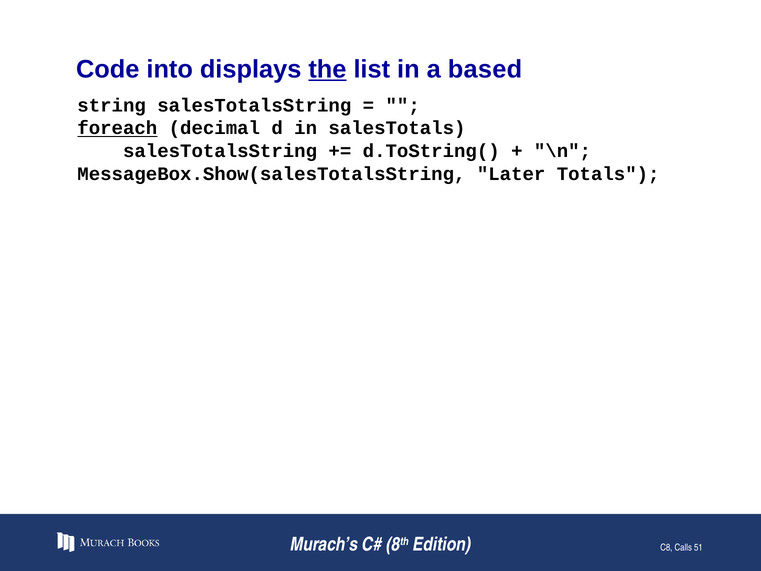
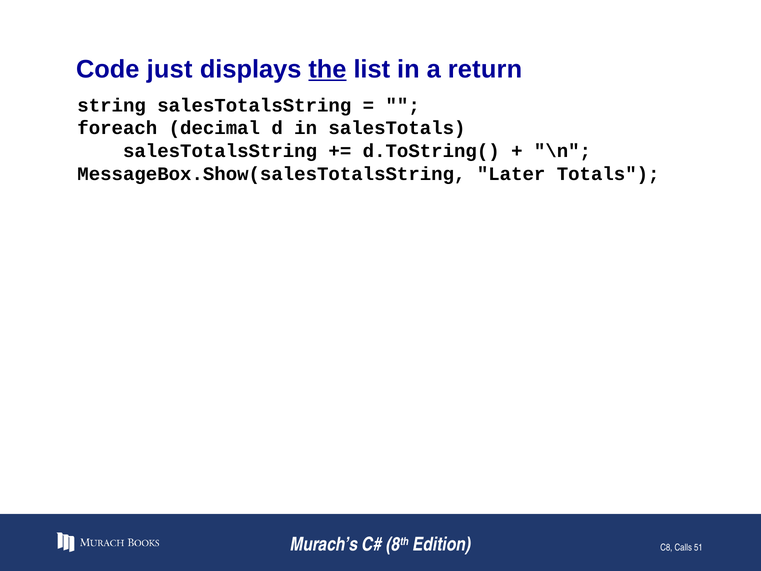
into: into -> just (170, 69)
based: based -> return (485, 69)
foreach underline: present -> none (117, 128)
